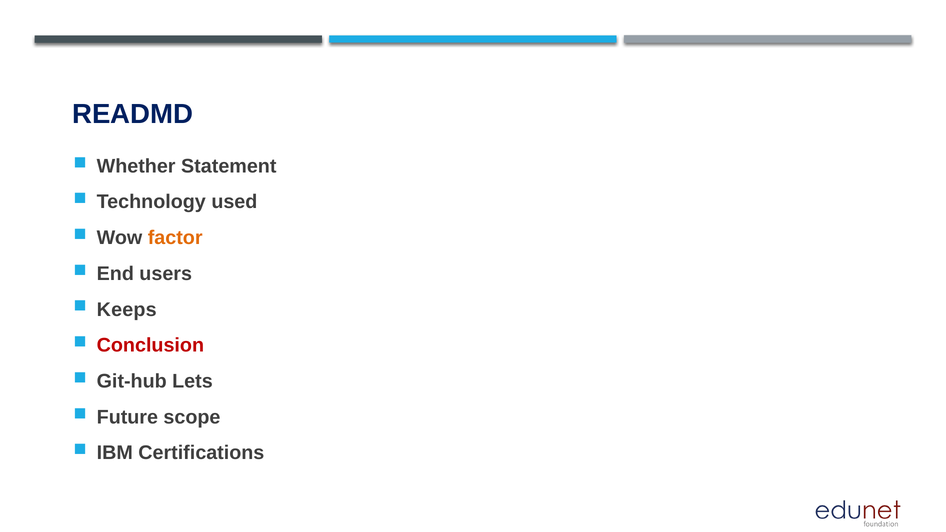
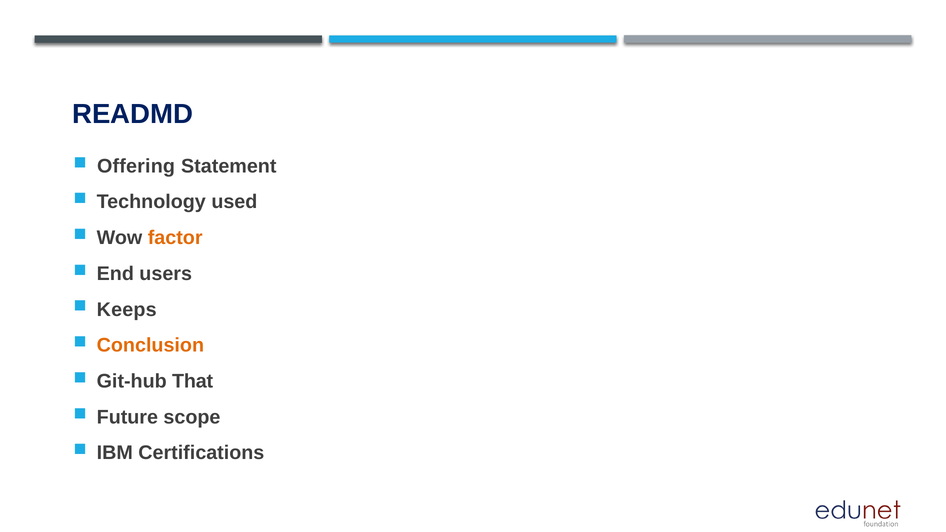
Whether: Whether -> Offering (136, 166)
Conclusion colour: red -> orange (150, 345)
Lets: Lets -> That (193, 381)
